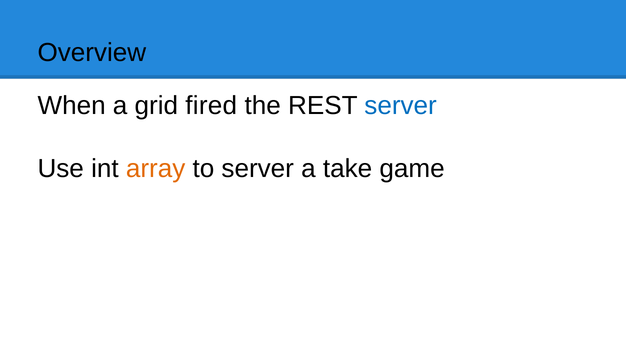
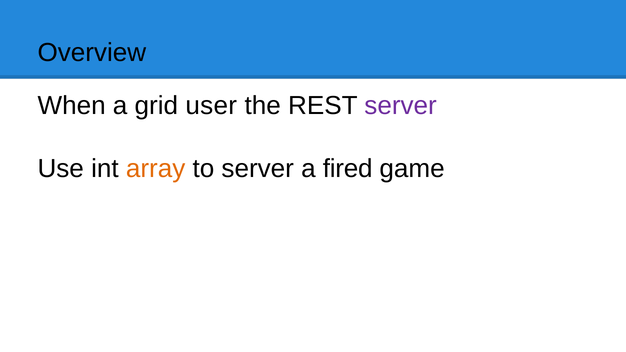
fired: fired -> user (211, 106)
server colour: blue -> purple (401, 106)
take: take -> fired (348, 168)
